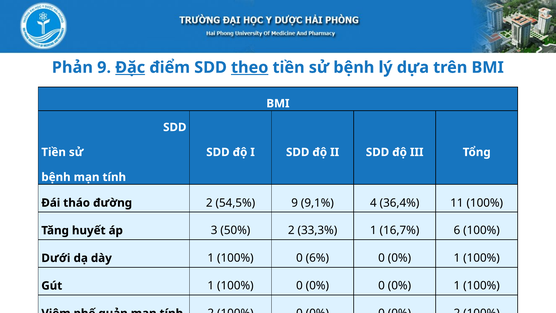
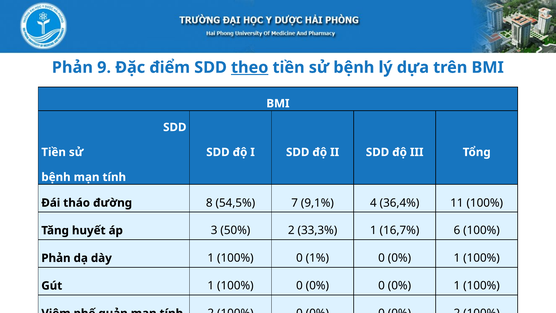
Đặc underline: present -> none (130, 67)
đường 2: 2 -> 8 (209, 203)
54,5% 9: 9 -> 7 (295, 203)
Dưới: Dưới -> Phản (56, 258)
6%: 6% -> 1% (317, 258)
